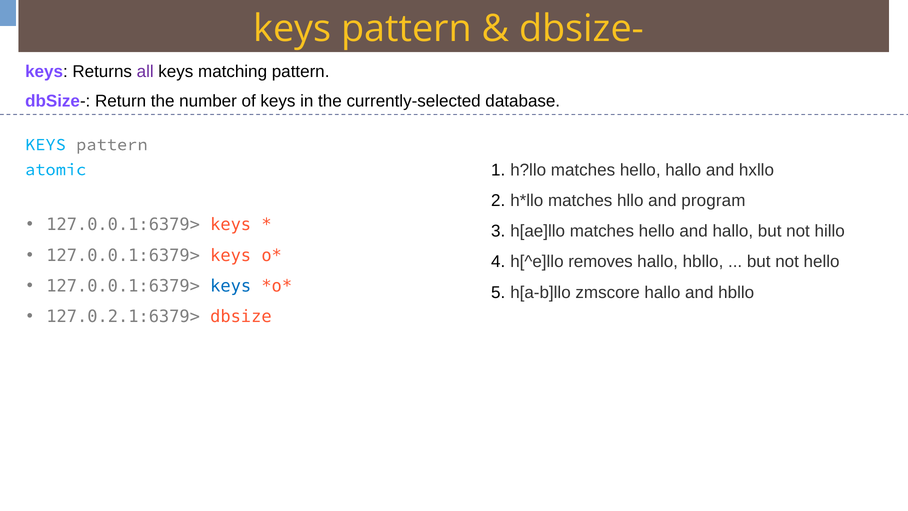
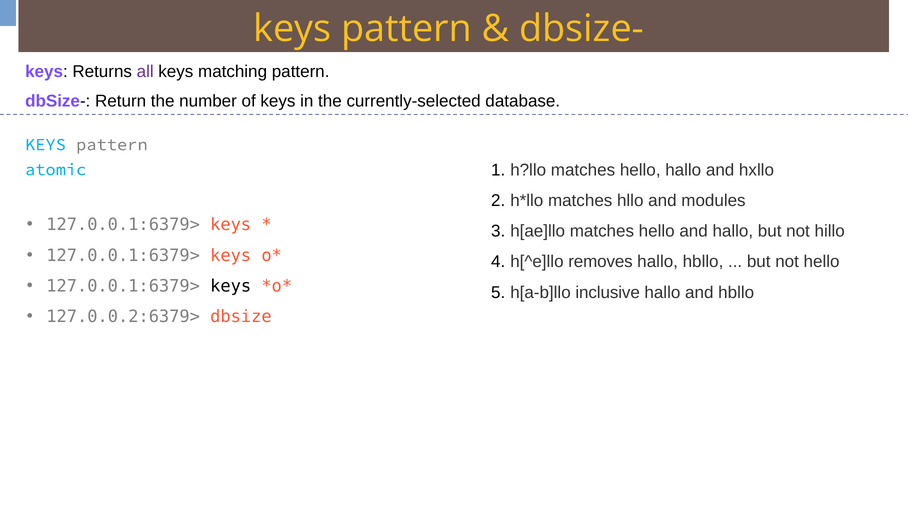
program: program -> modules (713, 200)
keys colour: blue -> black (231, 286)
zmscore: zmscore -> inclusive (608, 292)
127.0.2.1:6379>: 127.0.2.1:6379> -> 127.0.0.2:6379> (123, 317)
